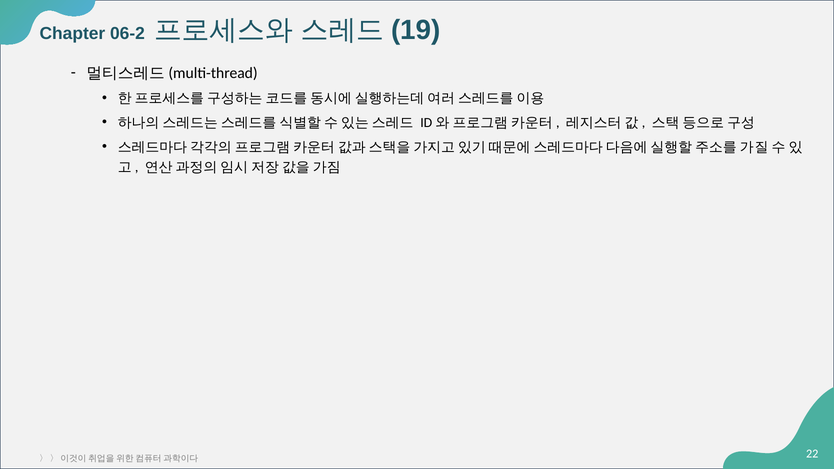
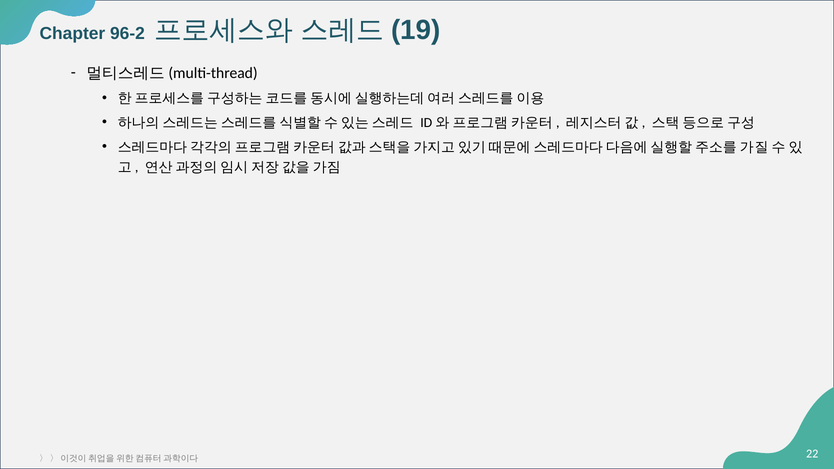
06-2: 06-2 -> 96-2 (127, 34)
